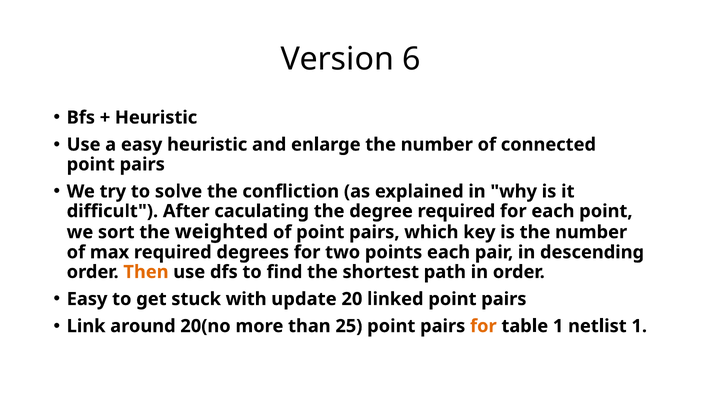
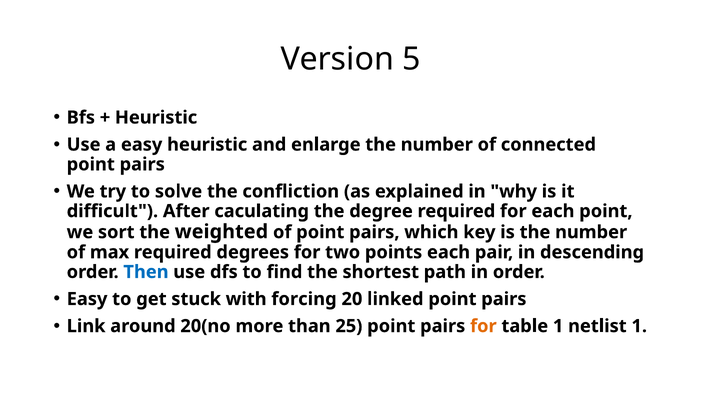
6: 6 -> 5 (412, 59)
Then colour: orange -> blue (146, 272)
update: update -> forcing (304, 299)
